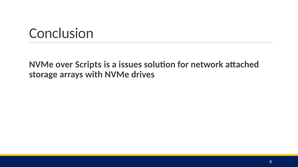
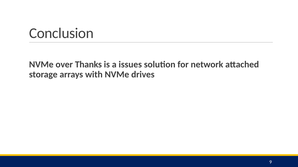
Scripts: Scripts -> Thanks (88, 65)
